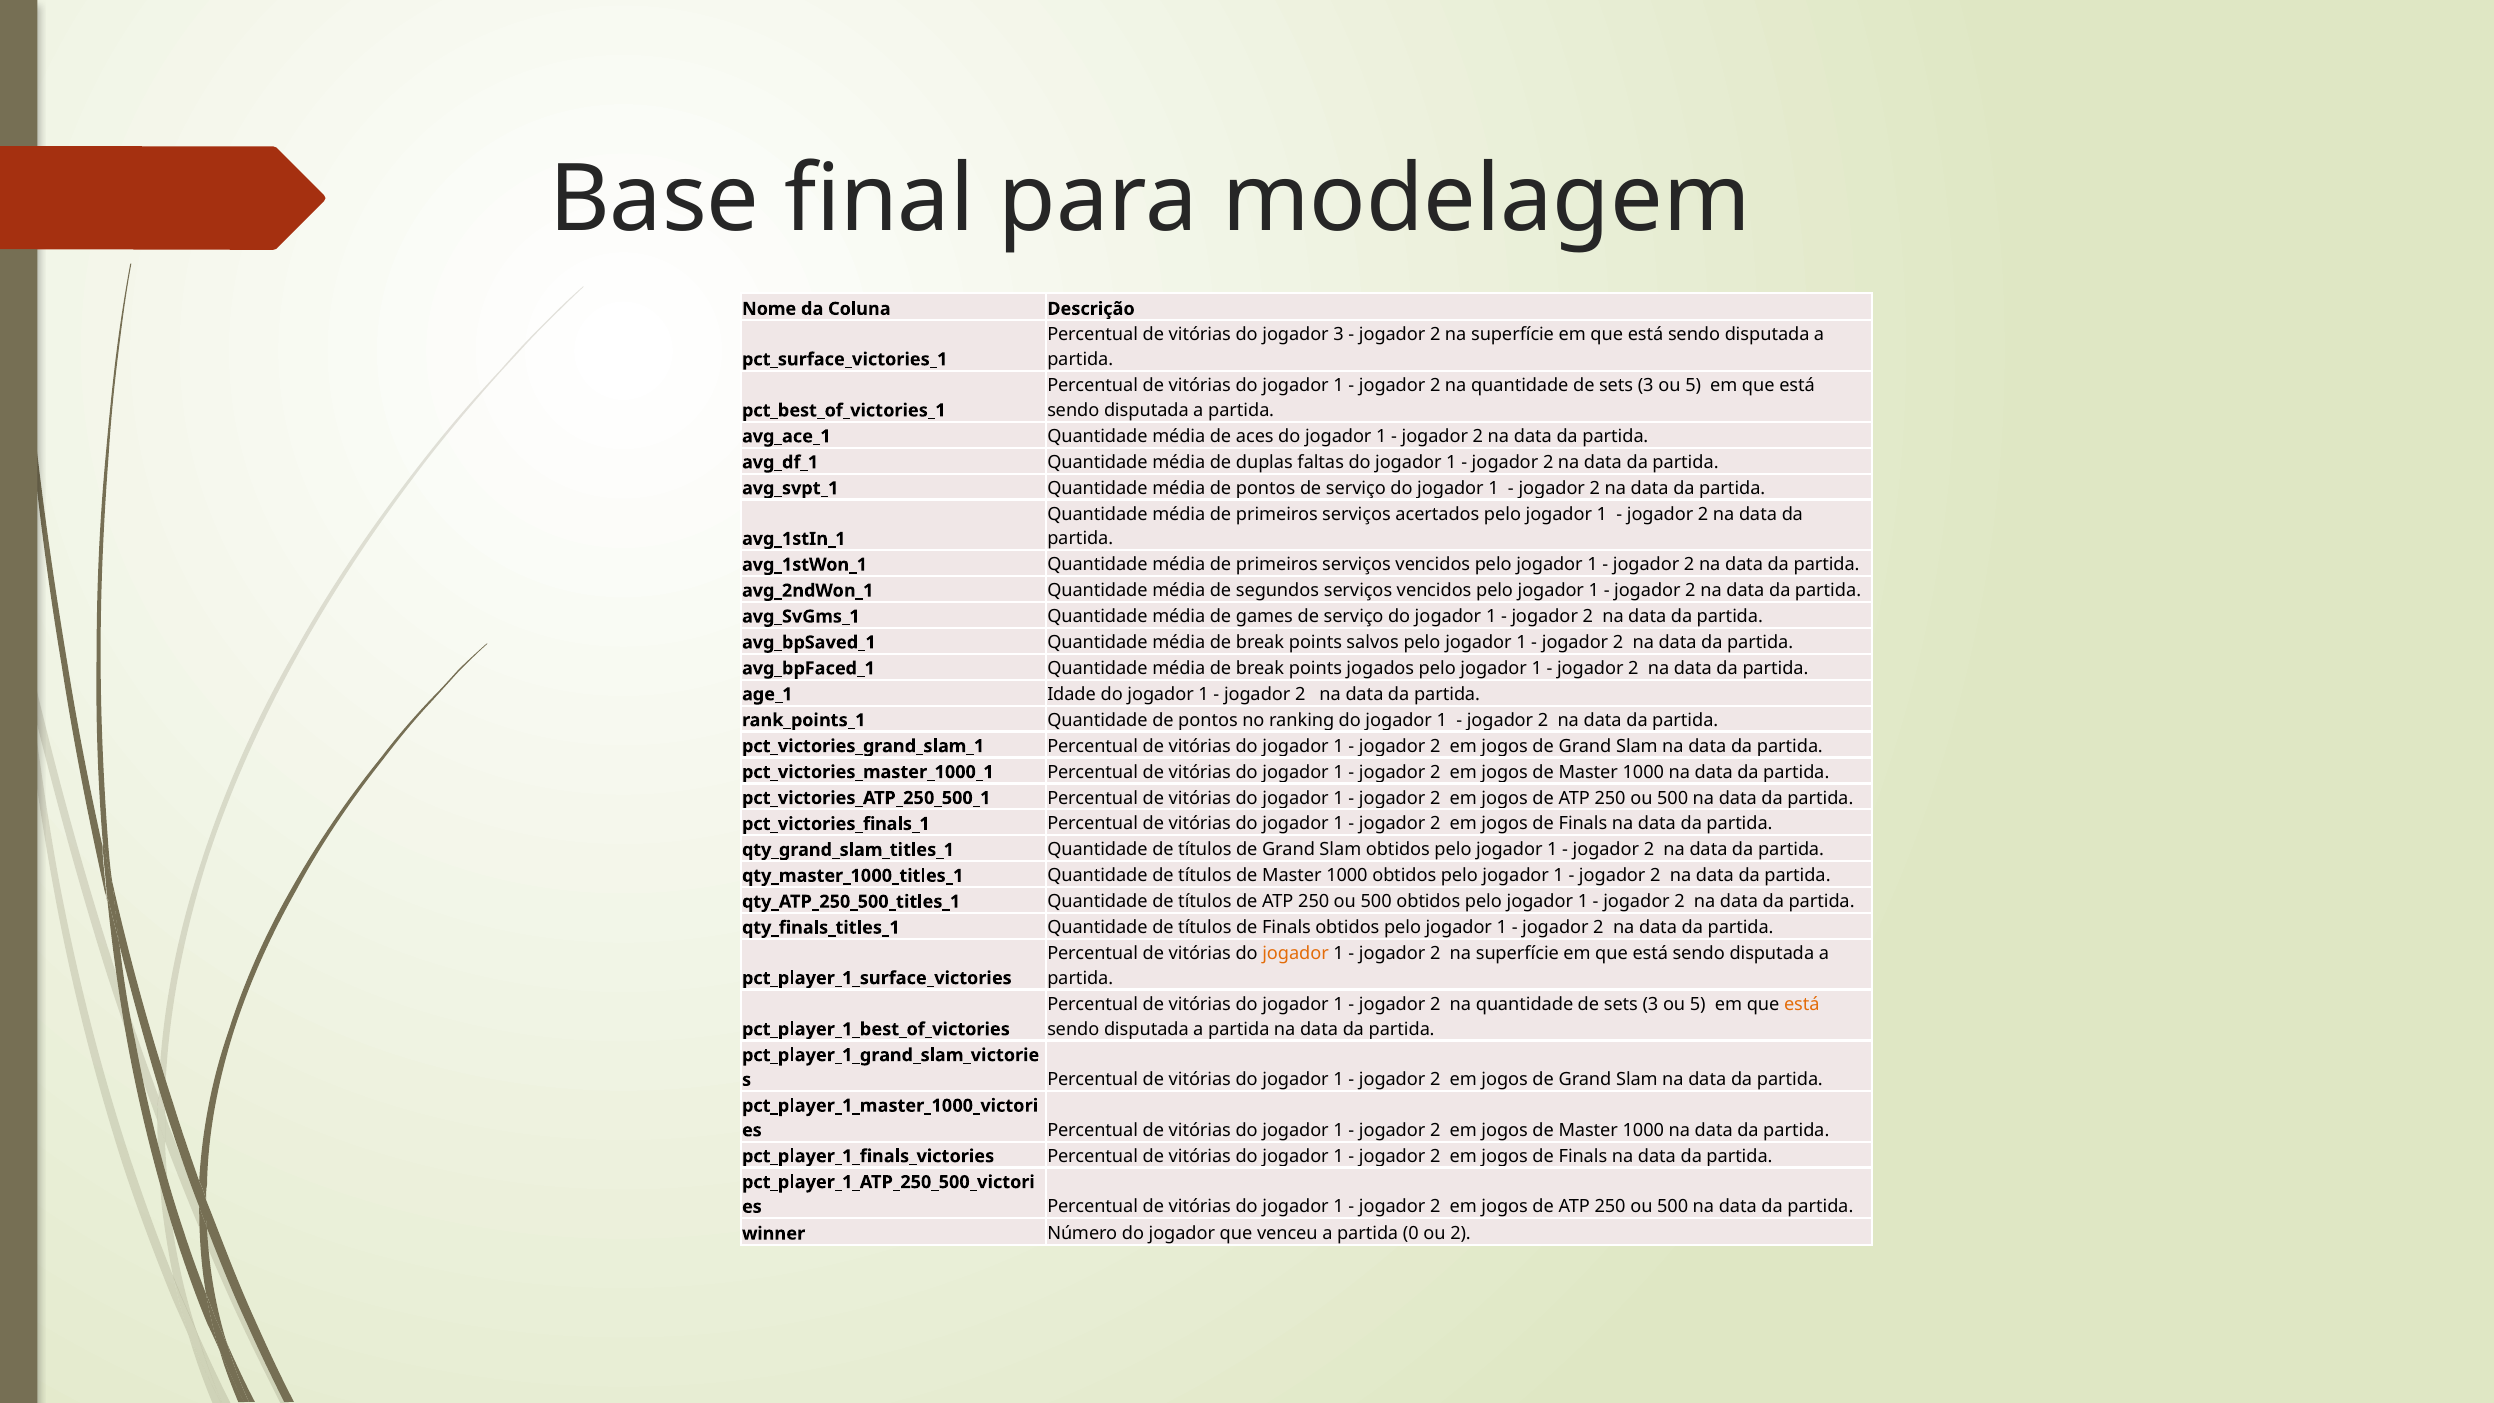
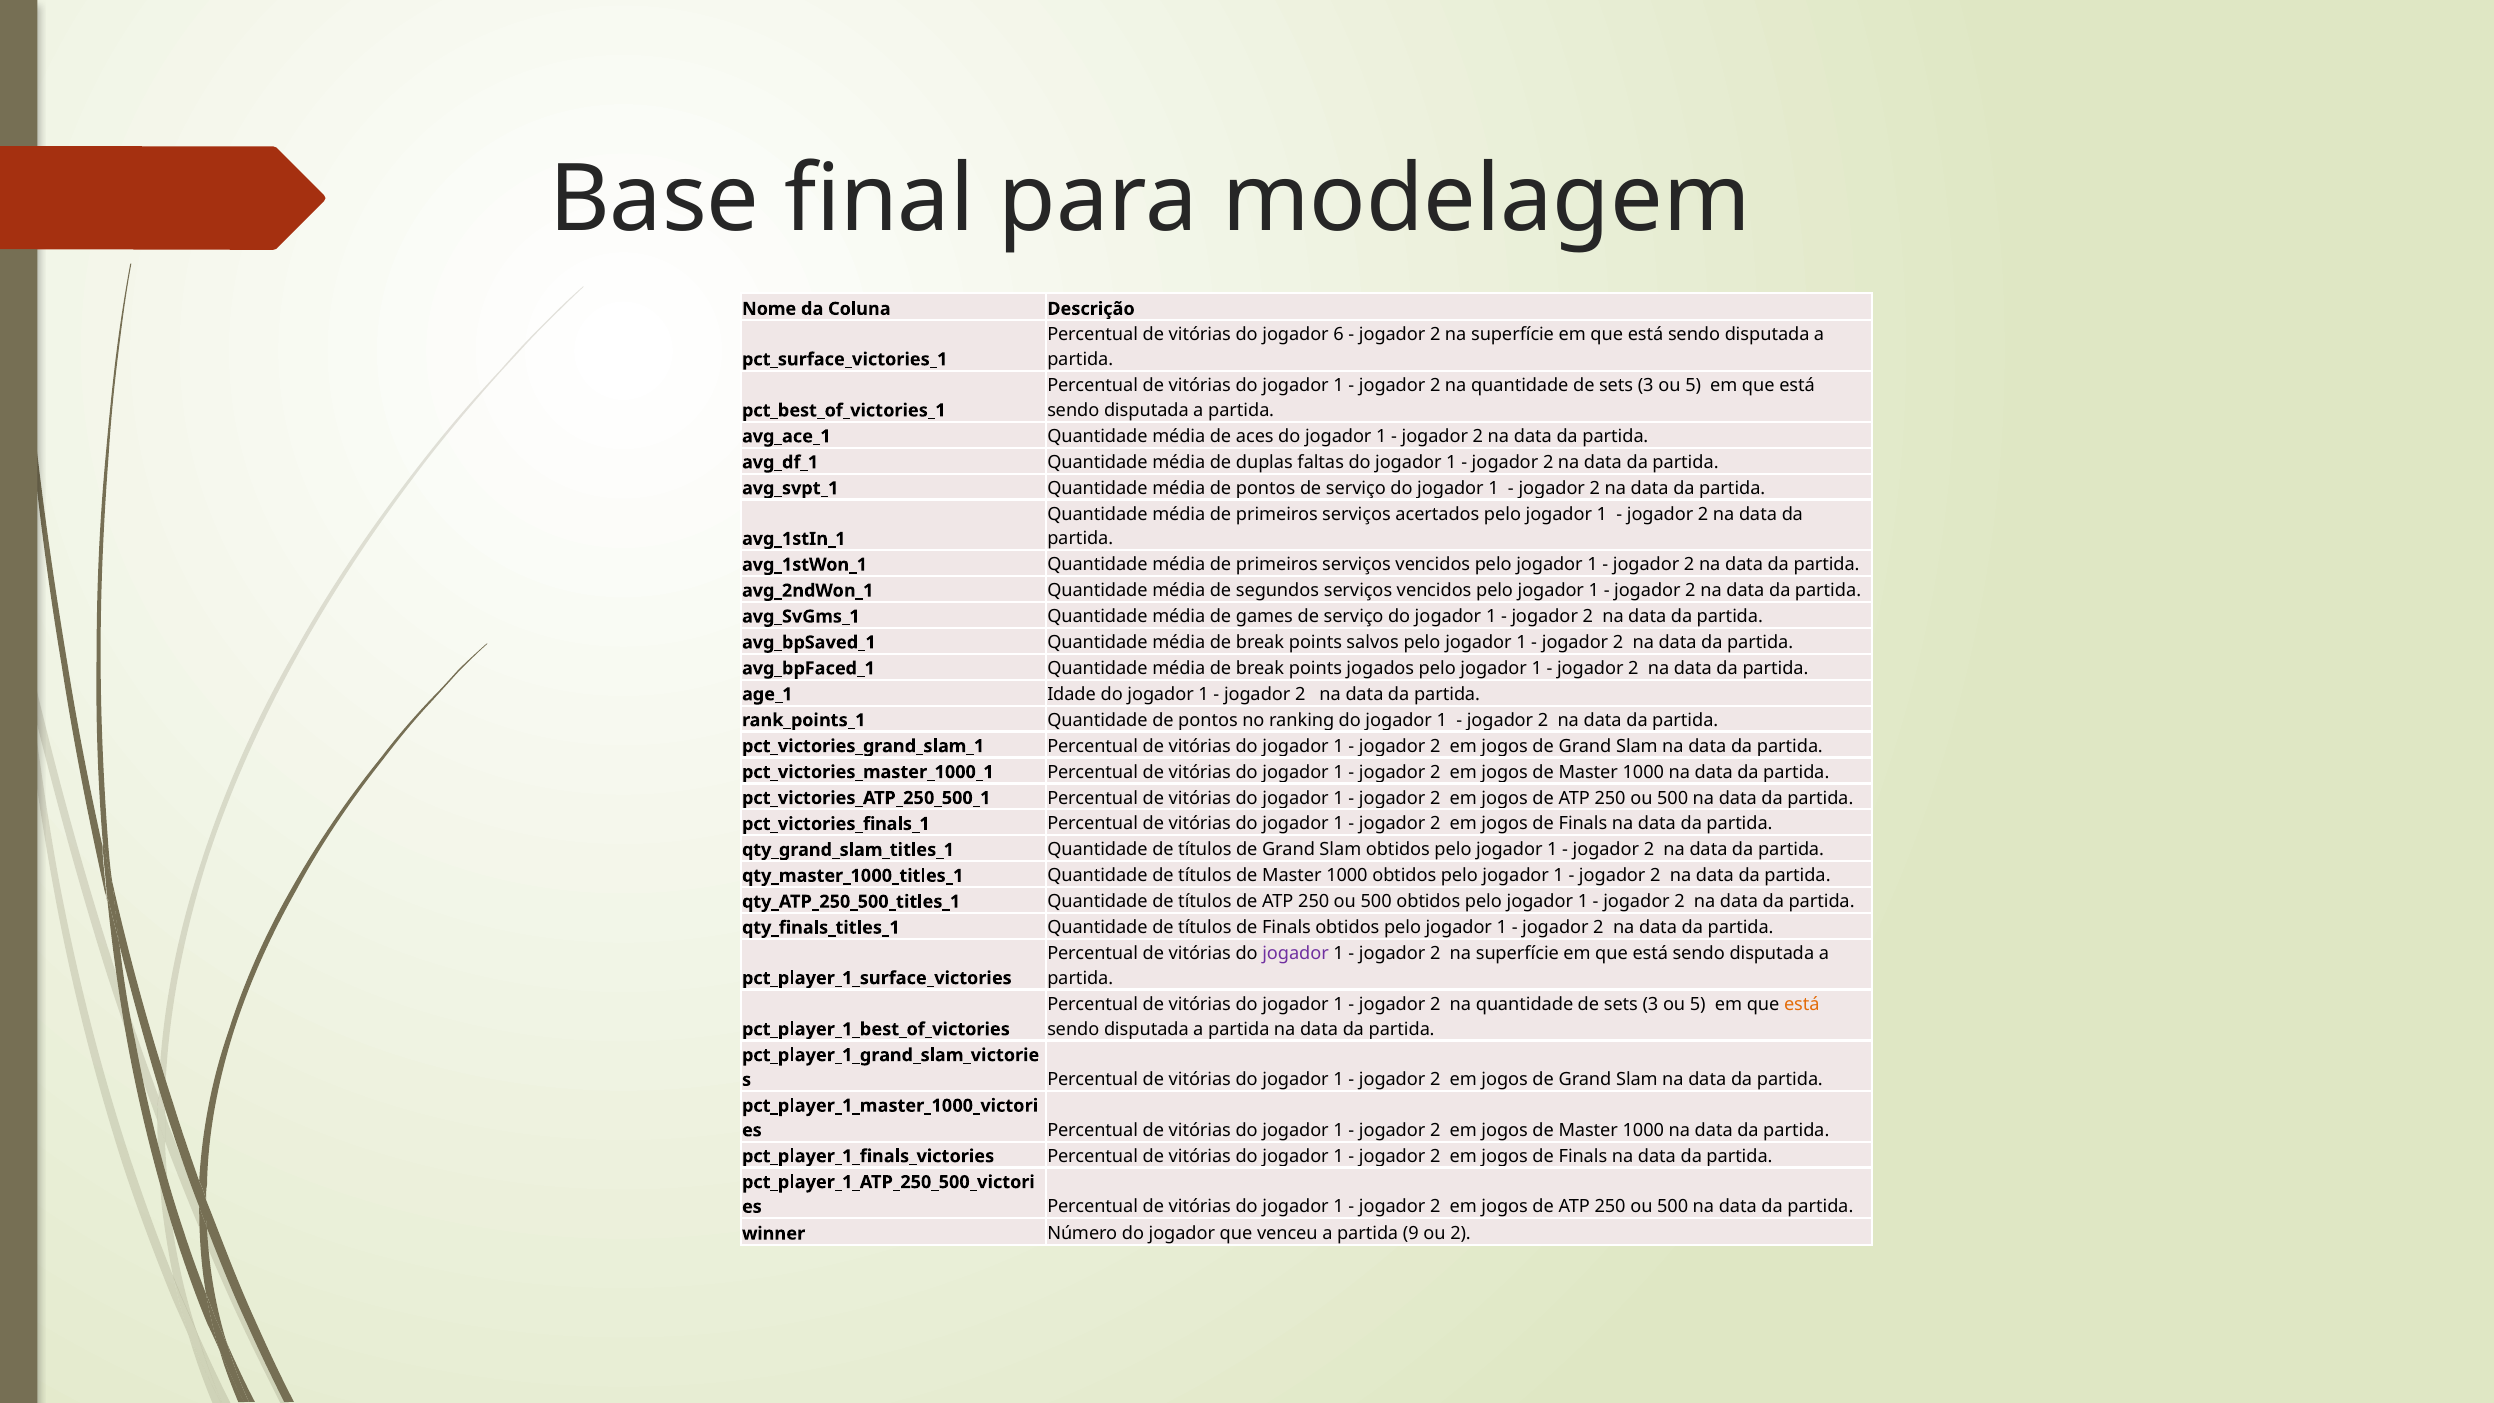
jogador 3: 3 -> 6 (1339, 335)
jogador colour: orange -> purple (1296, 953)
0: 0 -> 9 (1411, 1233)
